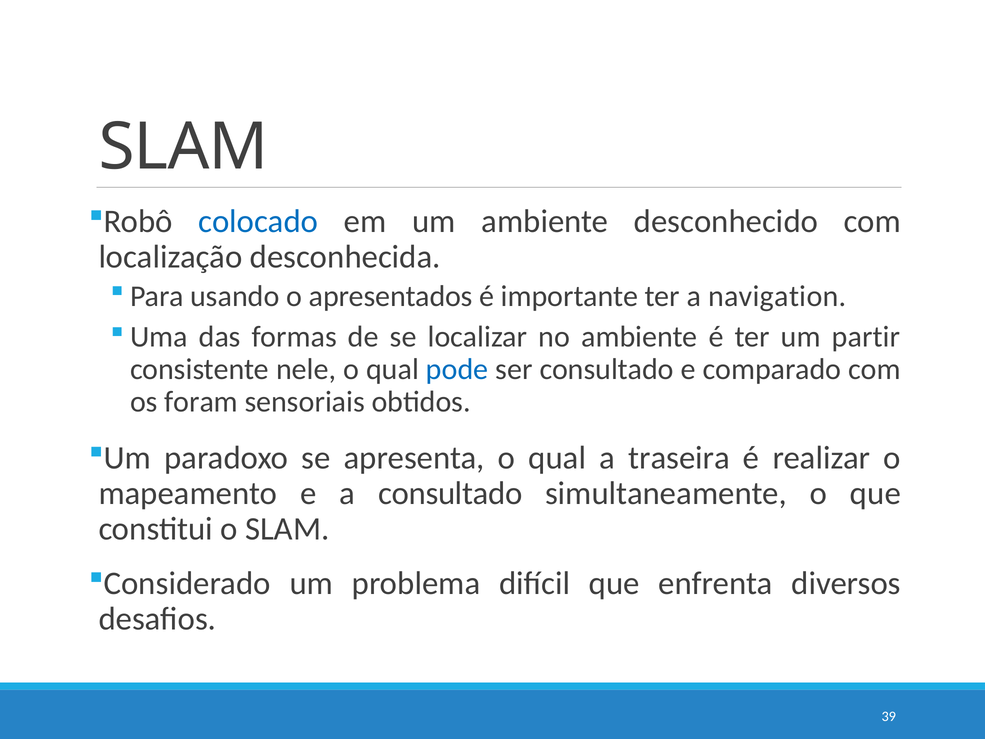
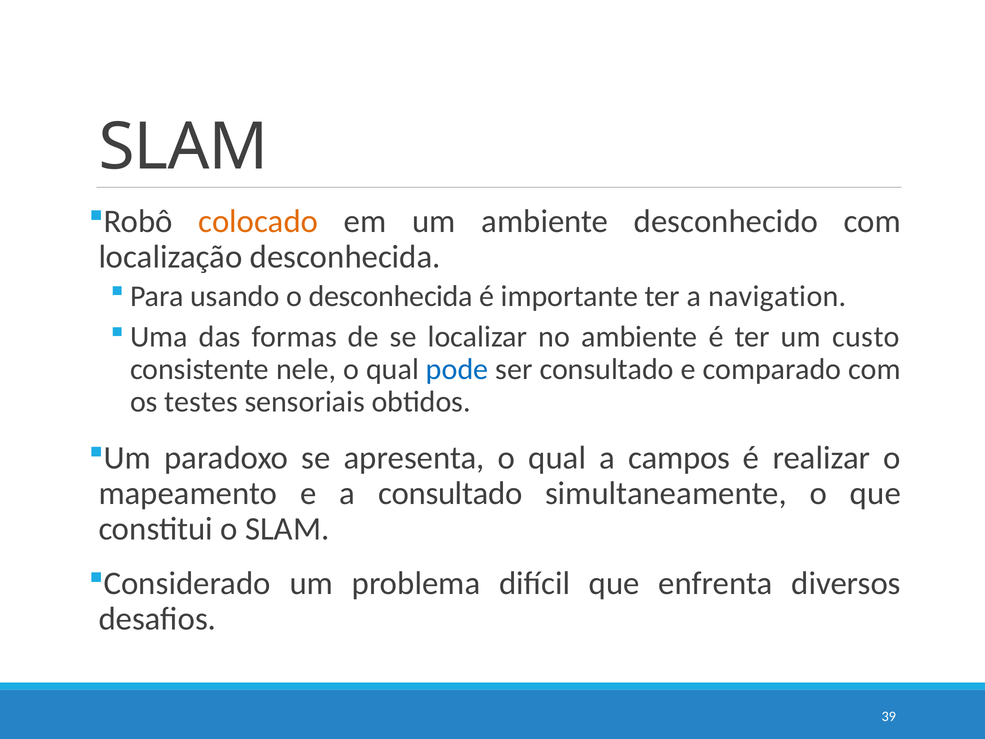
colocado colour: blue -> orange (258, 221)
o apresentados: apresentados -> desconhecida (391, 296)
partir: partir -> custo (866, 337)
foram: foram -> testes (201, 402)
traseira: traseira -> campos (679, 458)
